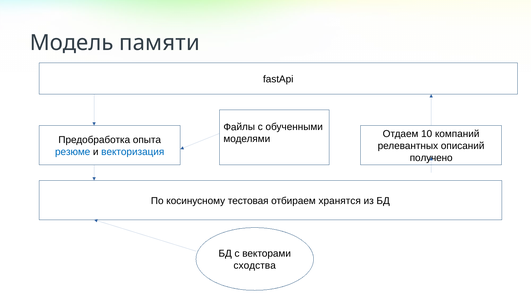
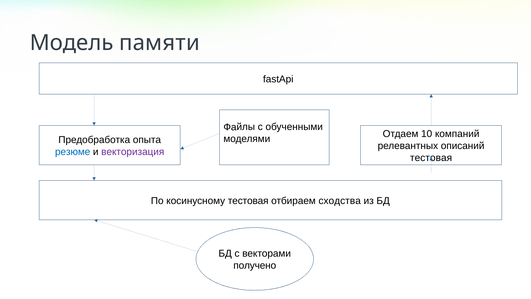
векторизация colour: blue -> purple (133, 152)
получено: получено -> тестовая (431, 158)
хранятся: хранятся -> сходства (340, 201)
сходства: сходства -> получено (255, 265)
